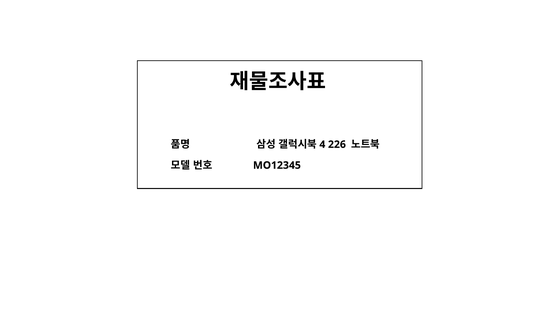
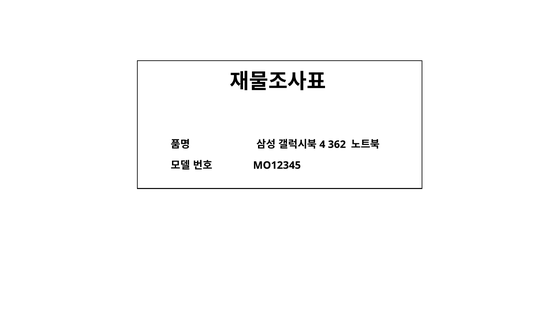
226: 226 -> 362 (337, 144)
